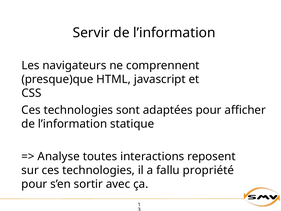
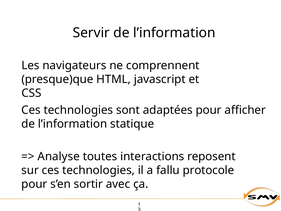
propriété: propriété -> protocole (208, 170)
